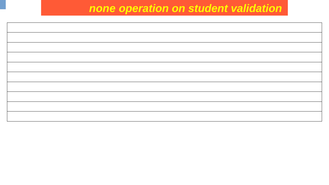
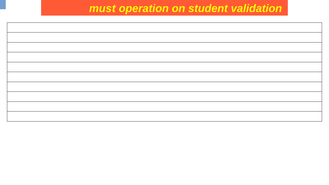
none: none -> must (102, 9)
